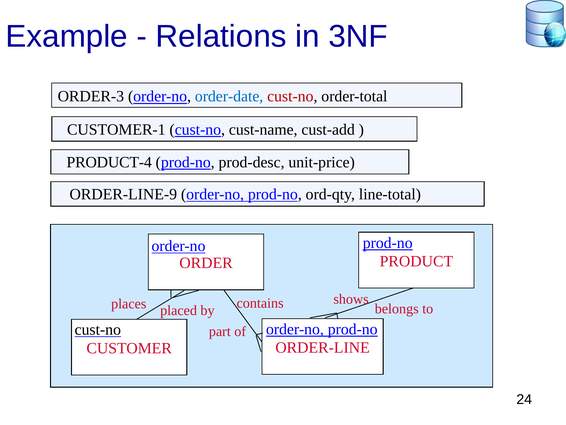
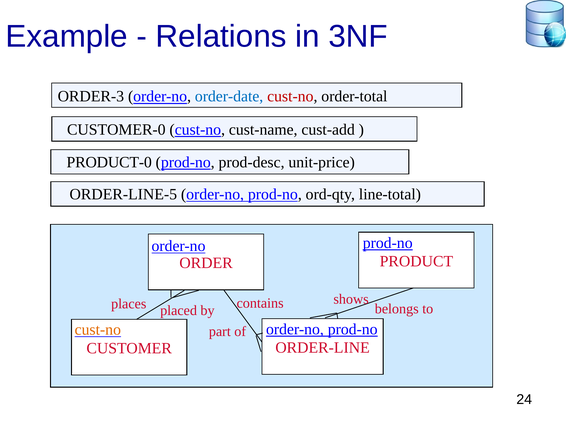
CUSTOMER-1: CUSTOMER-1 -> CUSTOMER-0 (116, 129)
PRODUCT-4: PRODUCT-4 -> PRODUCT-0 (109, 162)
ORDER-LINE-9: ORDER-LINE-9 -> ORDER-LINE-5 (123, 194)
cust-no colour: black -> orange (98, 329)
